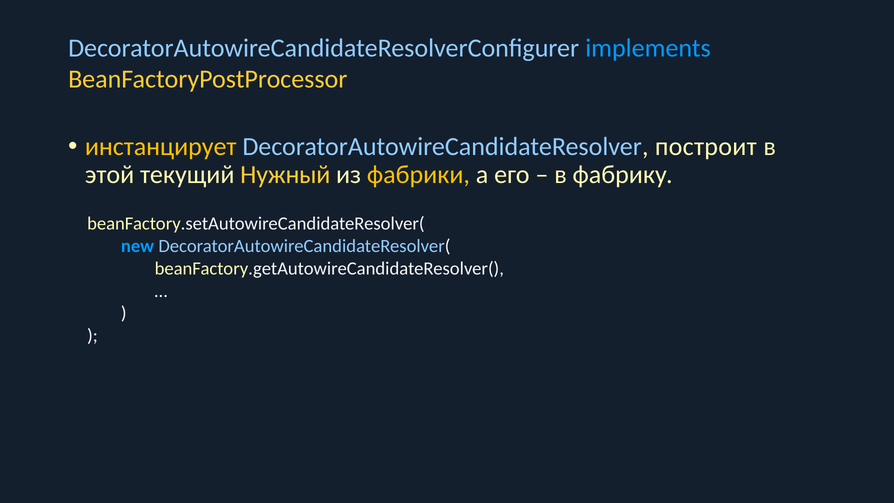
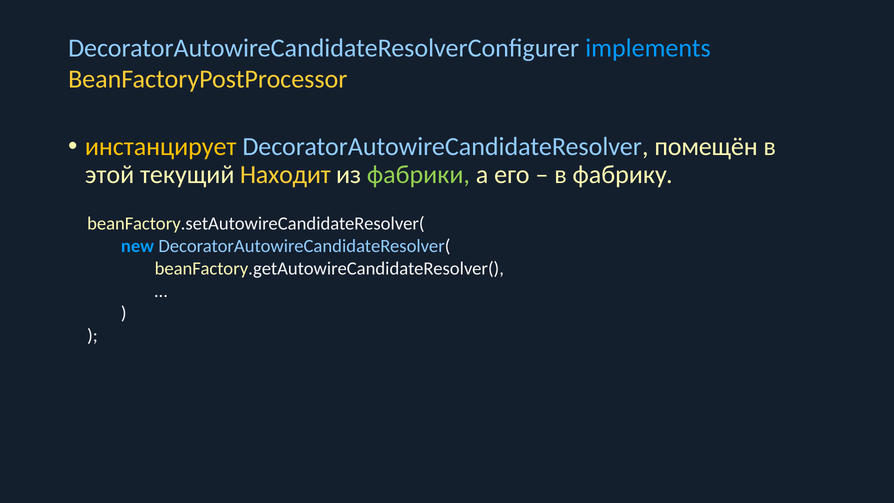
построит: построит -> помещён (706, 147)
Нужный: Нужный -> Находит (285, 175)
фабрики colour: yellow -> light green (418, 175)
